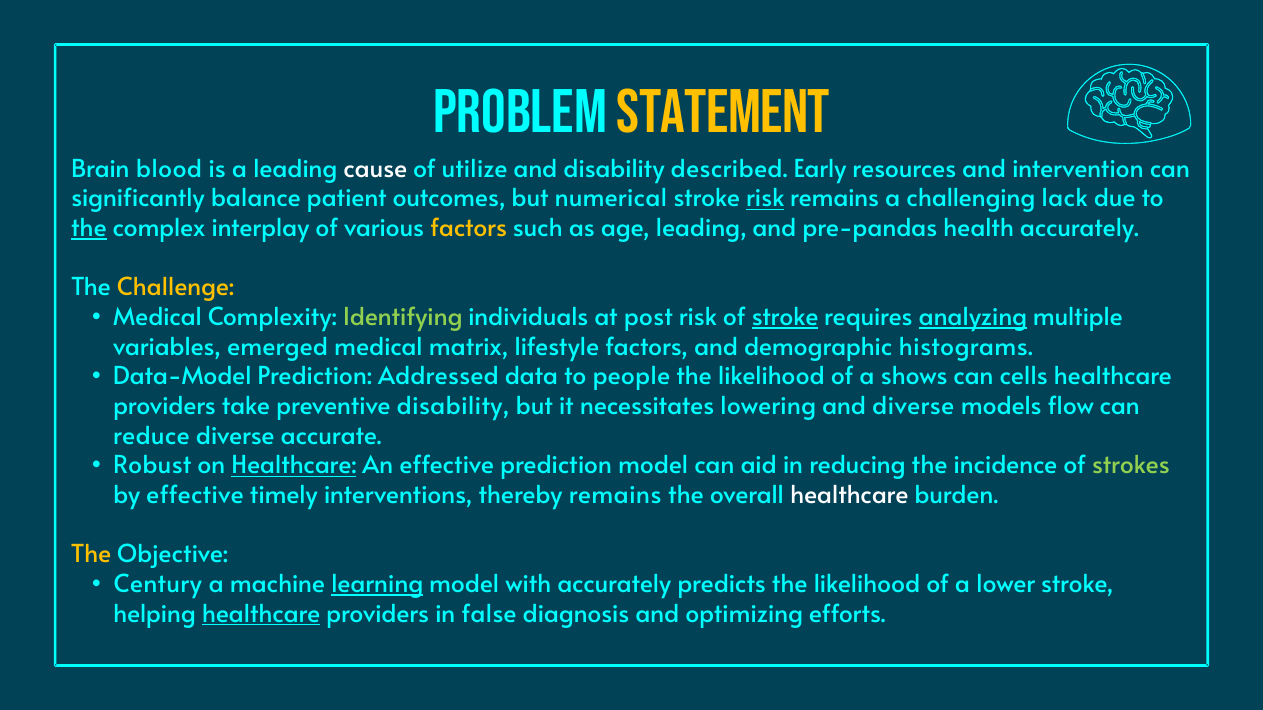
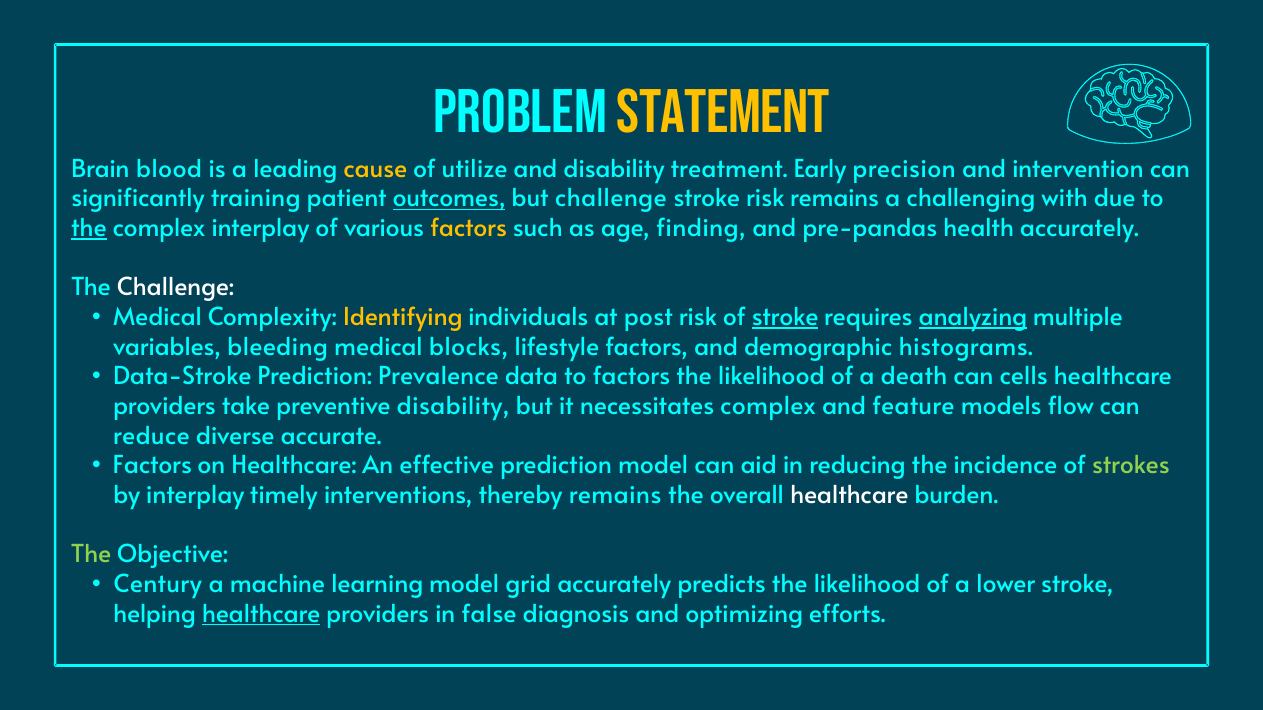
cause colour: white -> yellow (375, 169)
described: described -> treatment (729, 169)
resources: resources -> precision (904, 169)
balance: balance -> training (256, 199)
outcomes underline: none -> present (449, 199)
but numerical: numerical -> challenge (611, 199)
risk underline: present -> none (765, 199)
lack: lack -> with (1065, 199)
age leading: leading -> finding (701, 229)
Challenge colour: yellow -> white (175, 288)
Identifying colour: light green -> yellow (403, 318)
emerged: emerged -> bleeding (278, 347)
matrix: matrix -> blocks (469, 347)
Data-Model: Data-Model -> Data-Stroke (182, 377)
Addressed: Addressed -> Prevalence (439, 377)
to people: people -> factors (631, 377)
shows: shows -> death (914, 377)
necessitates lowering: lowering -> complex (768, 407)
and diverse: diverse -> feature (913, 407)
Robust: Robust -> Factors (152, 466)
Healthcare underline: present -> none (294, 466)
by effective: effective -> interplay (195, 496)
The colour: yellow -> light green (91, 555)
learning underline: present -> none (377, 585)
with: with -> grid (528, 585)
